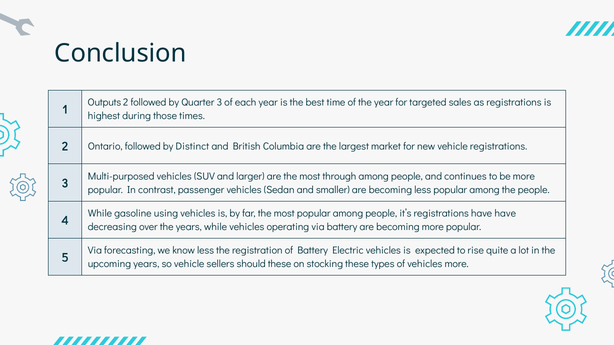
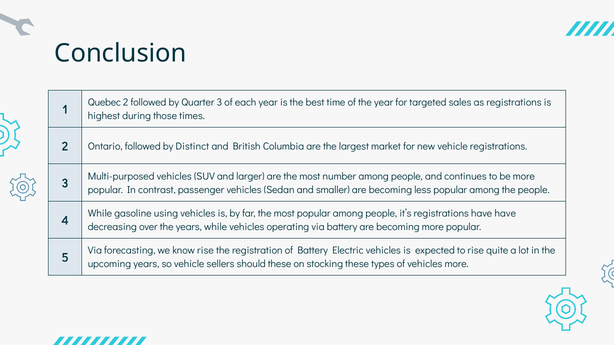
Outputs: Outputs -> Quebec (104, 103)
through: through -> number (339, 177)
know less: less -> rise (206, 251)
